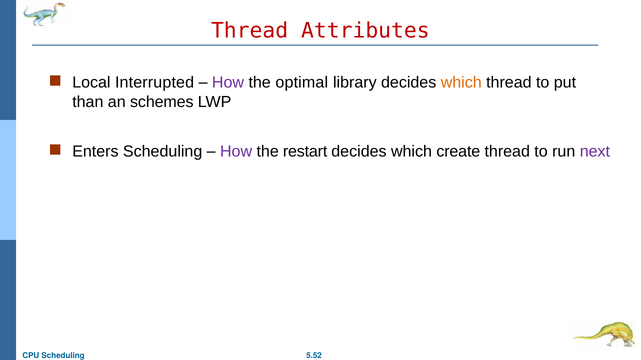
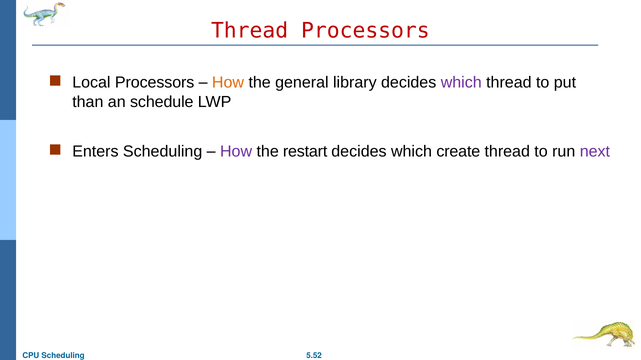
Thread Attributes: Attributes -> Processors (365, 31)
Local Interrupted: Interrupted -> Processors (155, 83)
How colour: purple -> orange (228, 83)
optimal: optimal -> general (302, 83)
which colour: orange -> purple (461, 83)
schemes: schemes -> schedule (162, 102)
